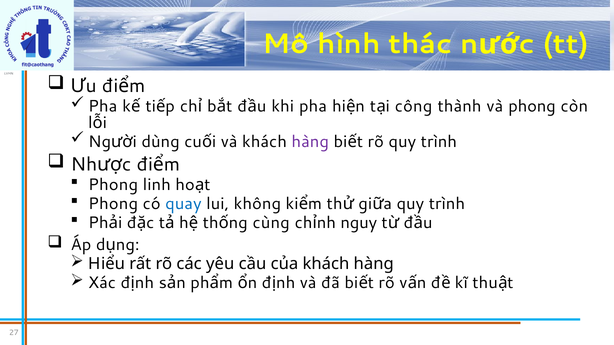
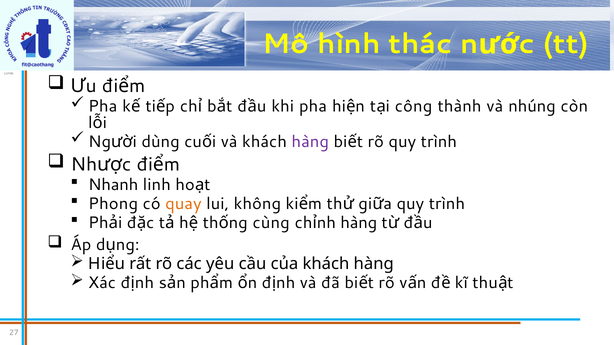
và phong: phong -> nhúng (532, 107)
Phong: Phong -> Nhanh (113, 185)
quay colour: blue -> orange (183, 204)
nguy: nguy -> hàng (359, 223)
